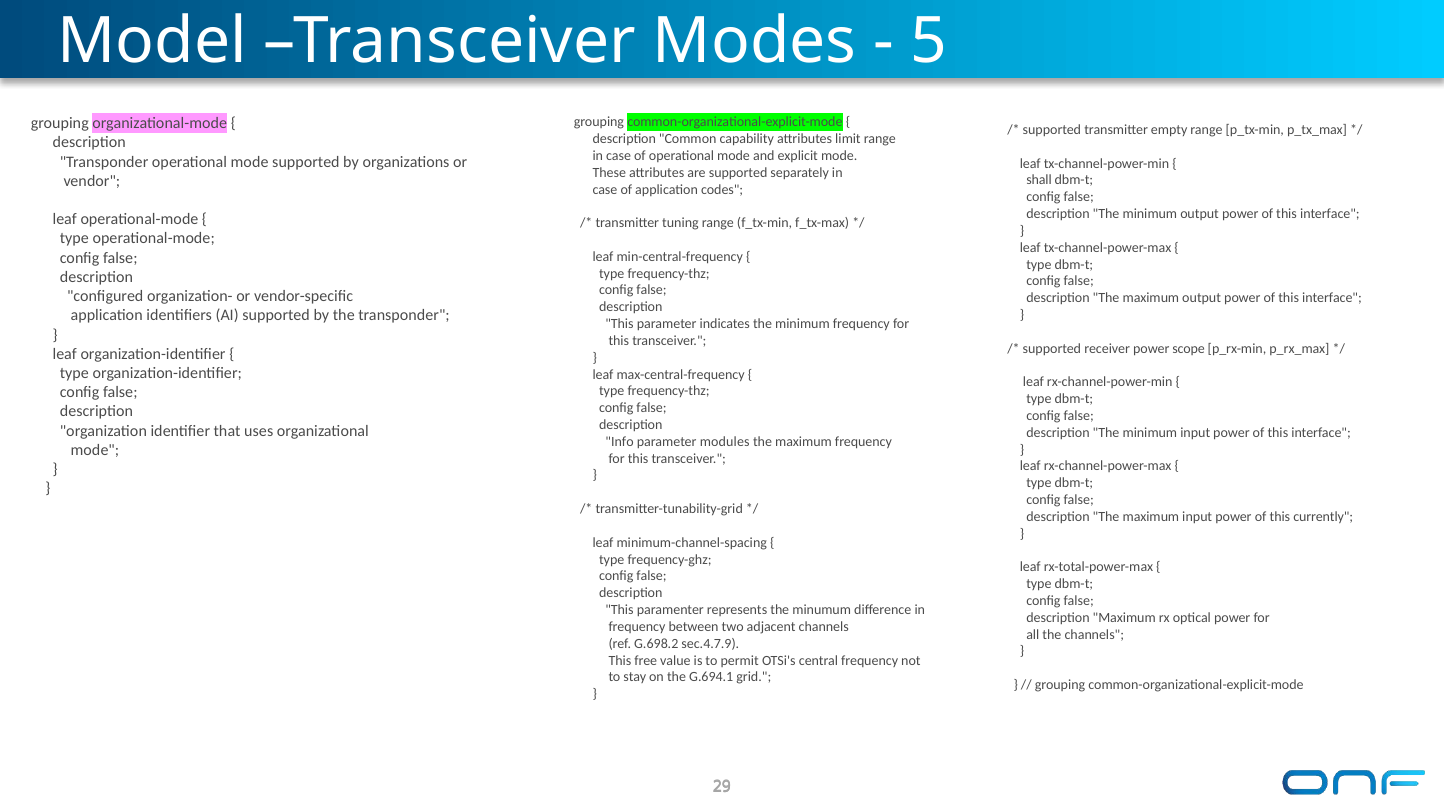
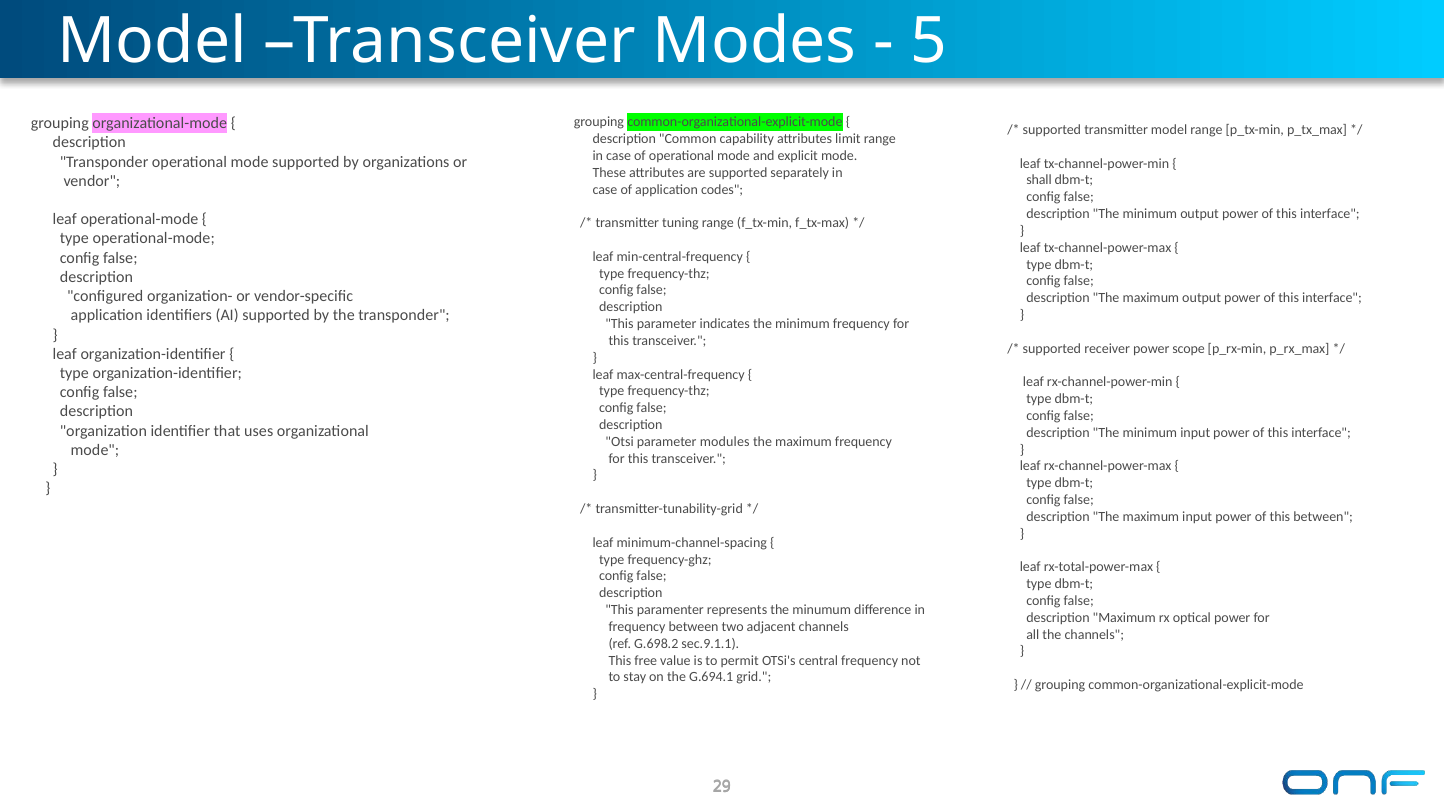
transmitter empty: empty -> model (1169, 130)
Info: Info -> Otsi (620, 442)
this currently: currently -> between (1323, 517)
sec.4.7.9: sec.4.7.9 -> sec.9.1.1 (710, 644)
